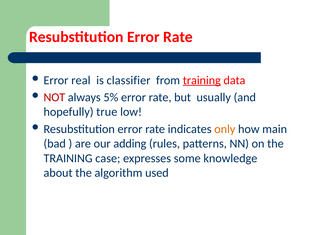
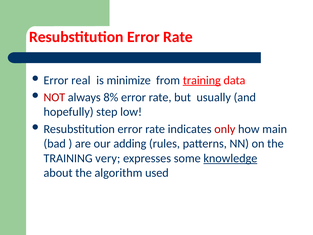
classifier: classifier -> minimize (129, 80)
5%: 5% -> 8% (111, 97)
true: true -> step (107, 112)
only colour: orange -> red (225, 129)
case: case -> very (108, 158)
knowledge underline: none -> present (230, 158)
